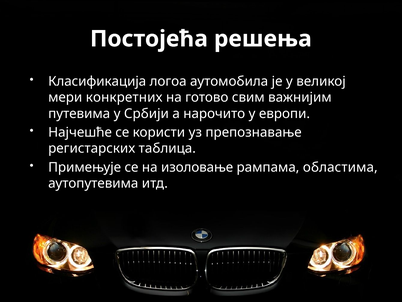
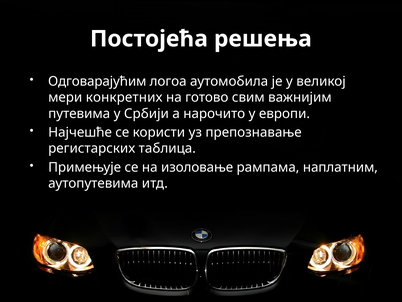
Класификација: Класификација -> Одговарајућим (97, 81)
областима: областима -> наплатним (340, 167)
